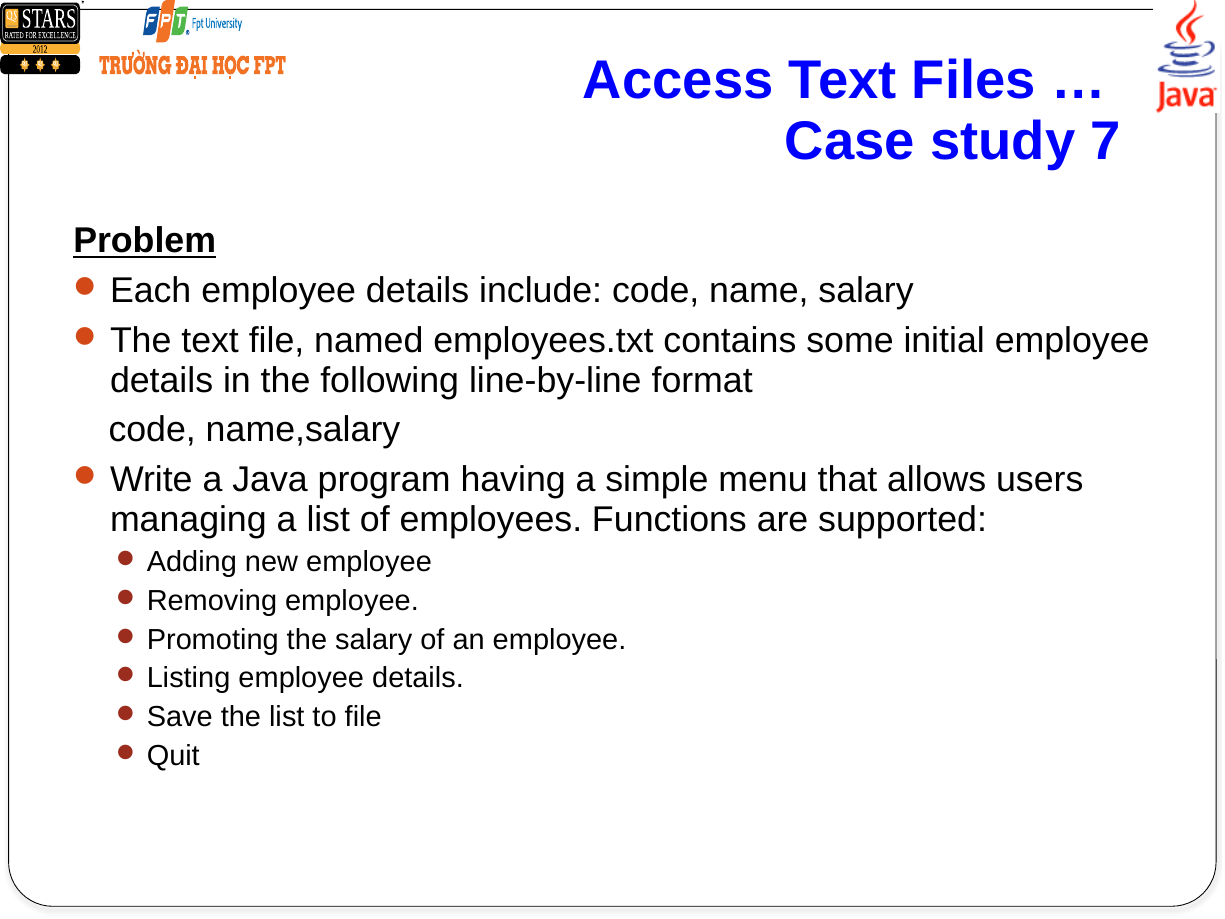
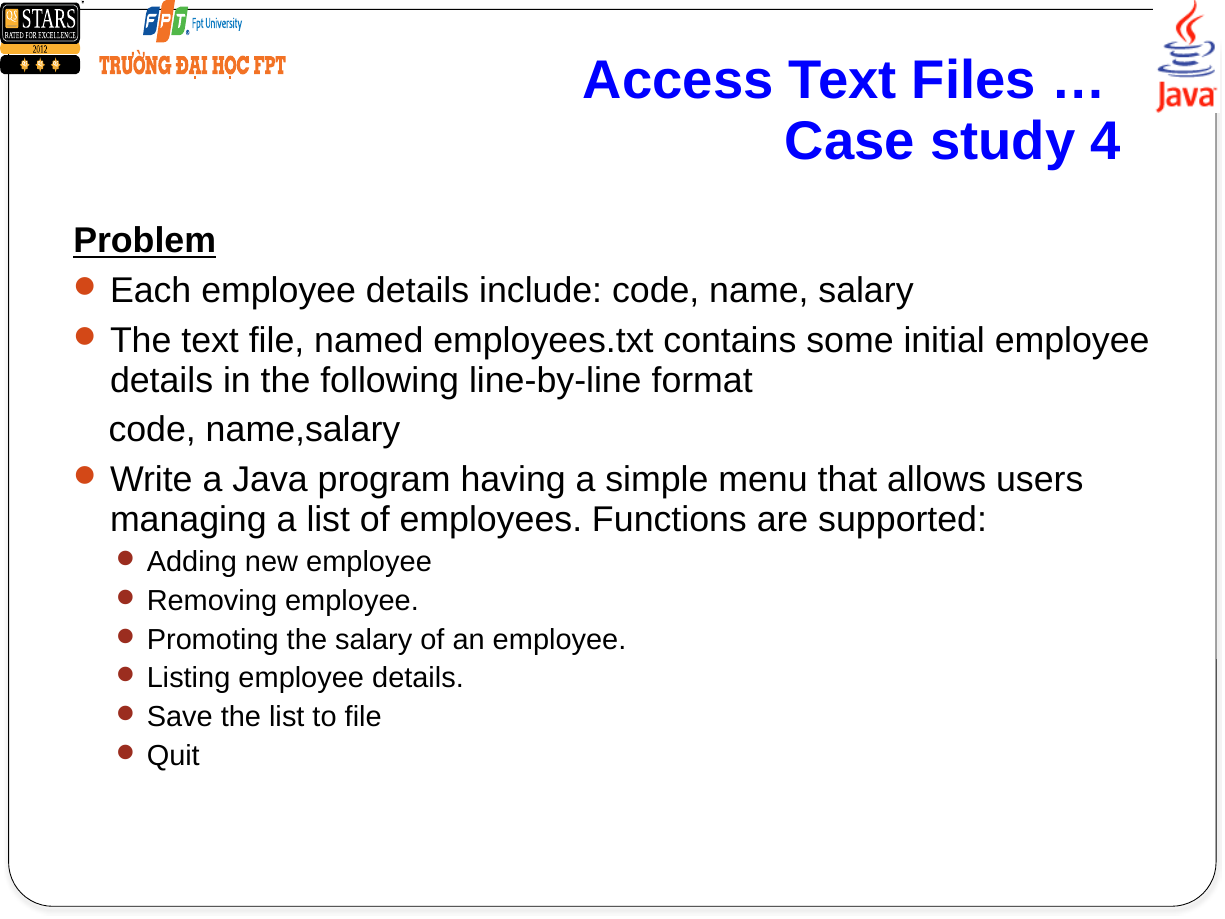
7: 7 -> 4 (1106, 142)
